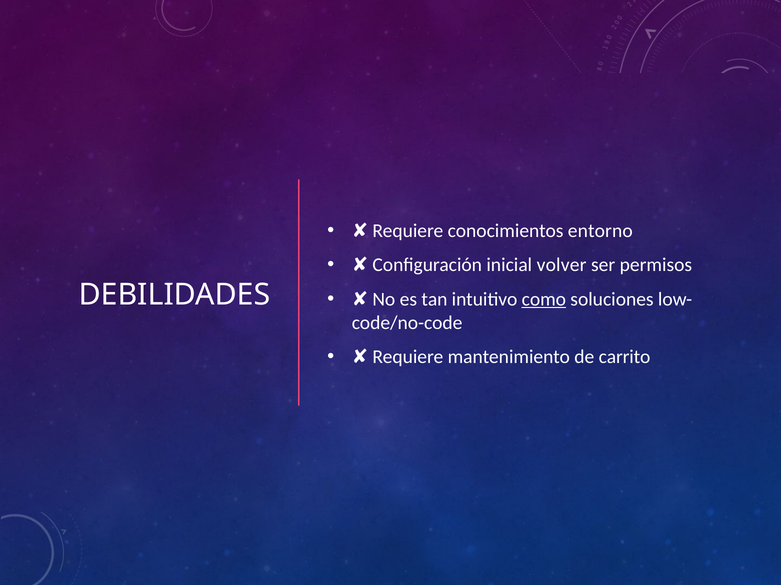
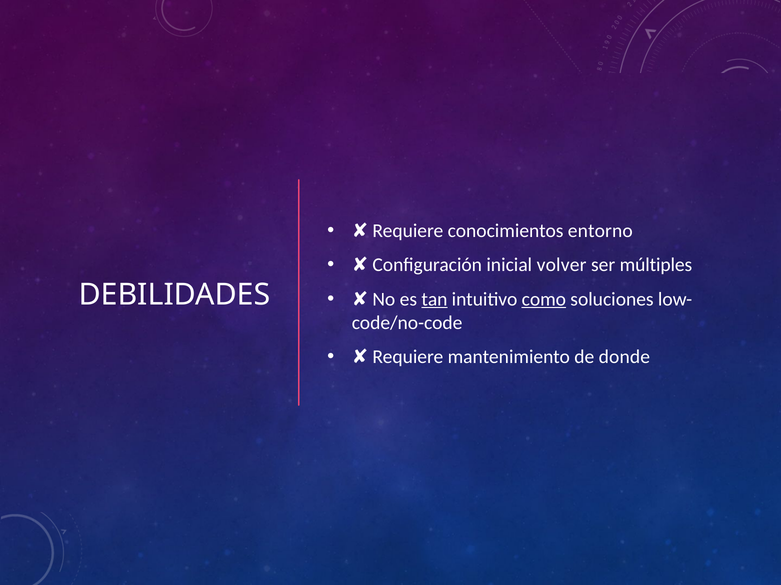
permisos: permisos -> múltiples (656, 265)
tan underline: none -> present (434, 300)
carrito: carrito -> donde (624, 357)
